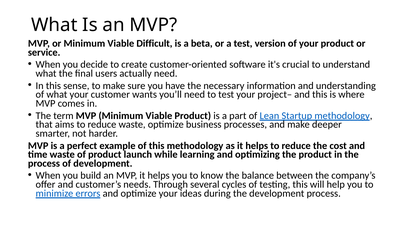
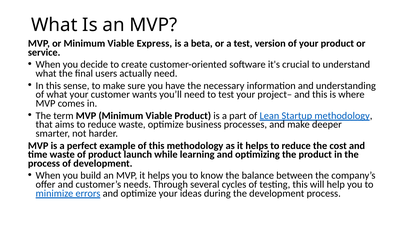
Difficult: Difficult -> Express (154, 44)
